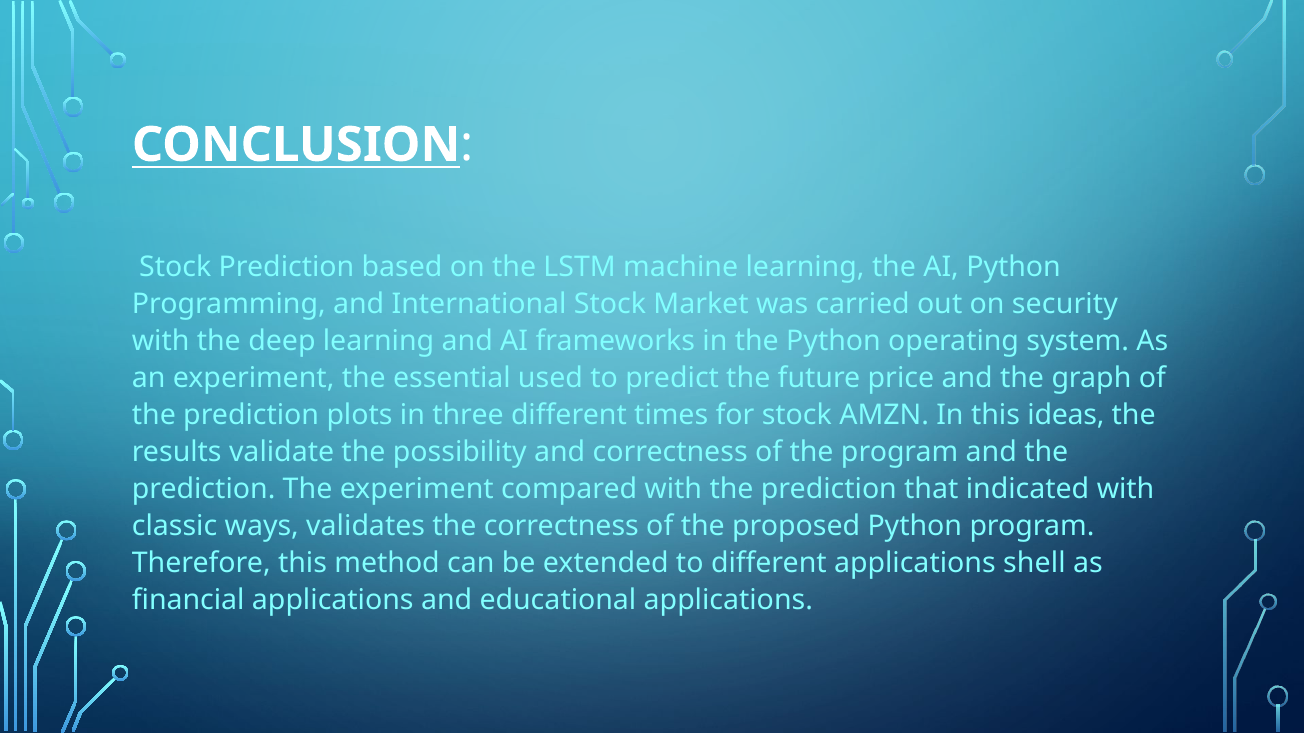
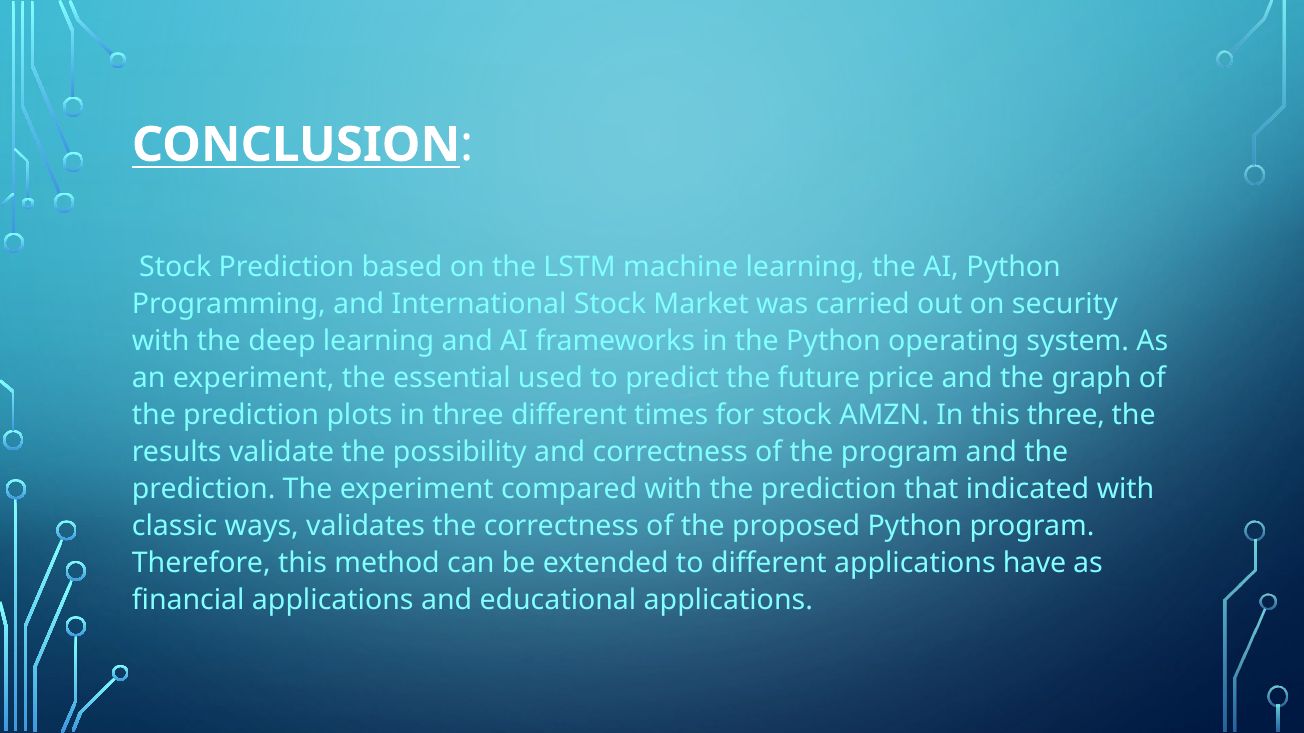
this ideas: ideas -> three (1066, 415)
shell: shell -> have (1035, 563)
